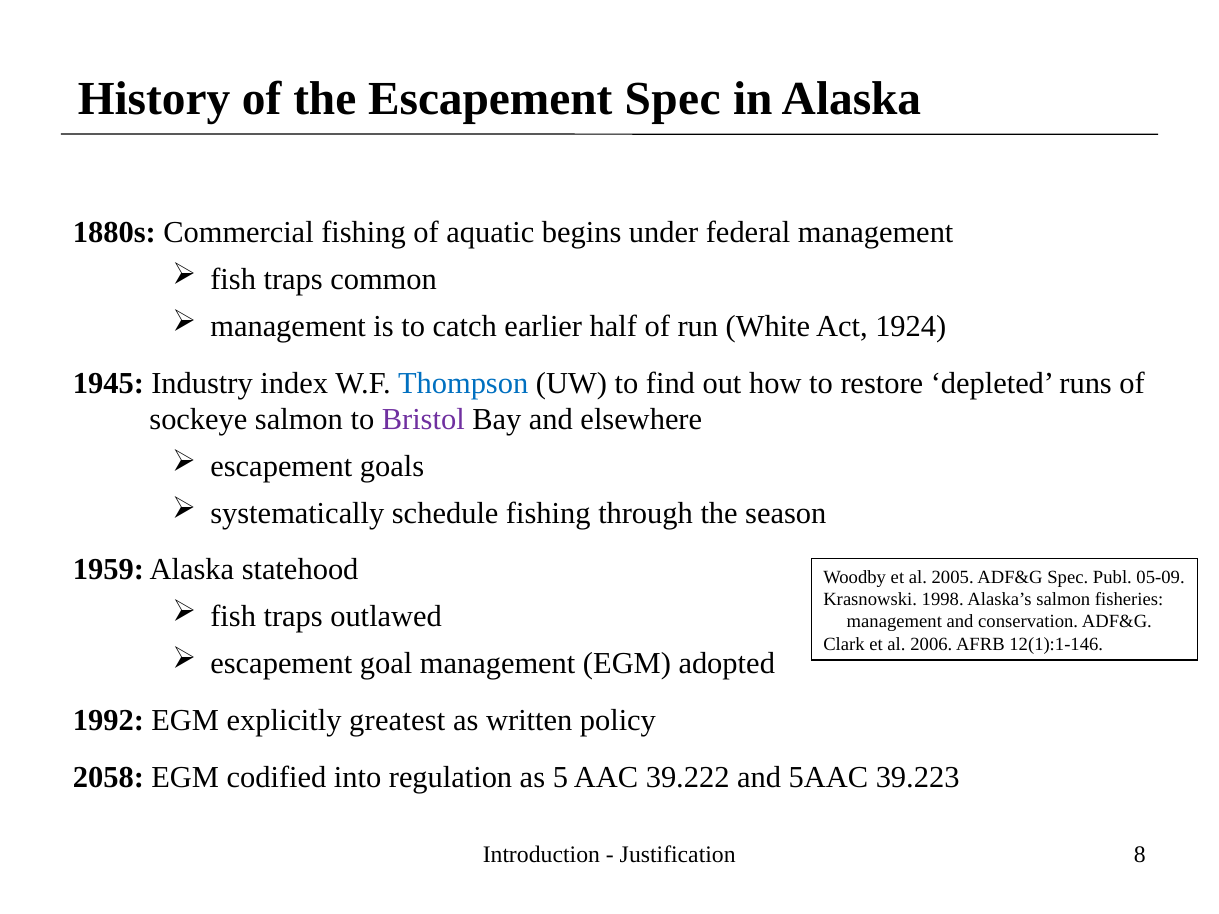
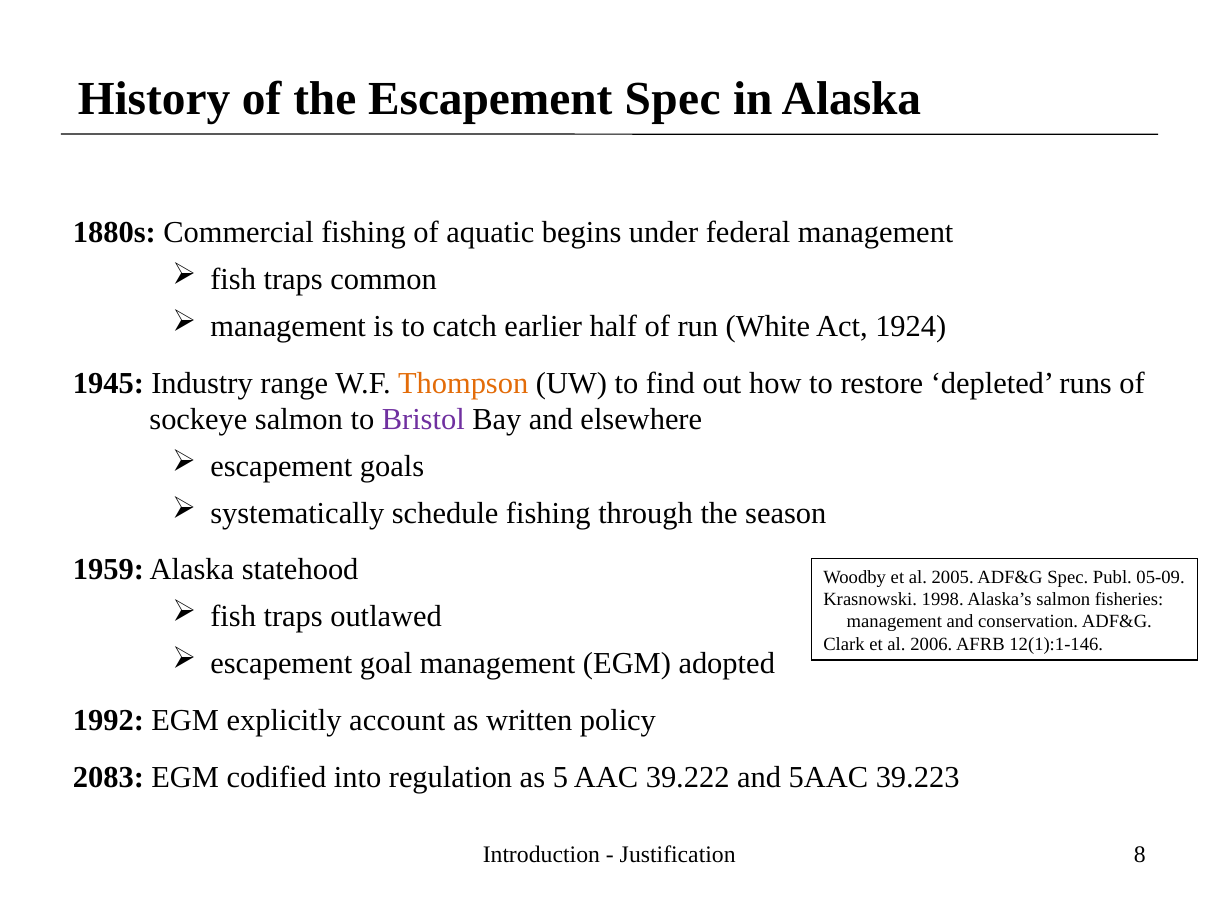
index: index -> range (294, 383)
Thompson colour: blue -> orange (463, 383)
greatest: greatest -> account (397, 720)
2058: 2058 -> 2083 (108, 777)
